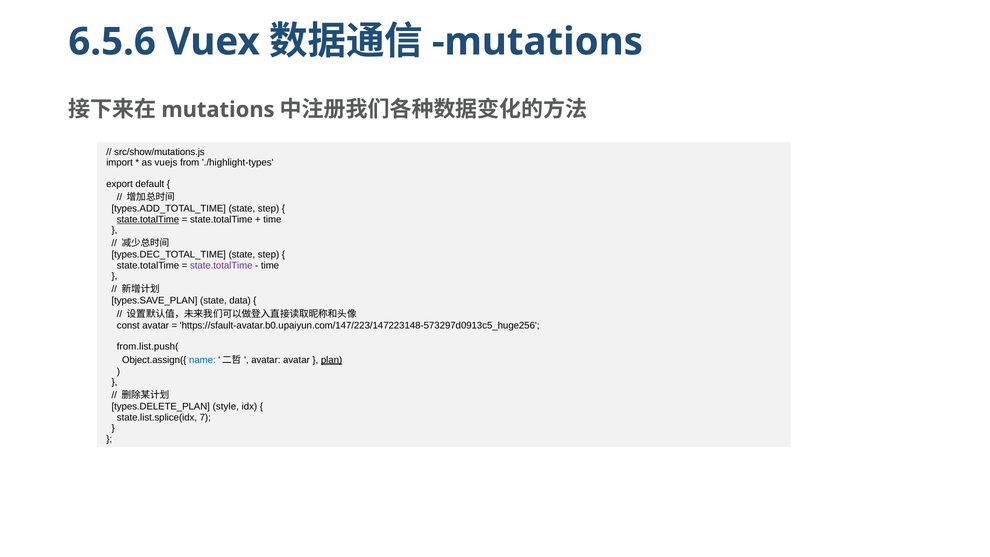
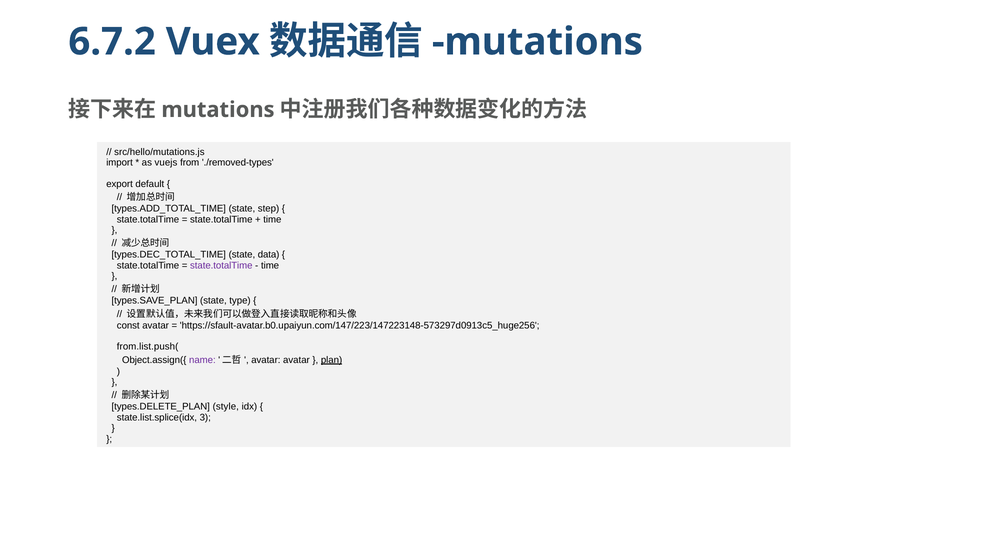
6.5.6: 6.5.6 -> 6.7.2 (112, 42)
src/show/mutations.js: src/show/mutations.js -> src/hello/mutations.js (159, 152)
./highlight-types: ./highlight-types -> ./removed-types (238, 163)
state.totalTime underline: present -> none (148, 219)
step: step -> data (269, 255)
data: data -> type (240, 301)
name colour: blue -> purple (202, 360)
7: 7 -> 3 (205, 417)
